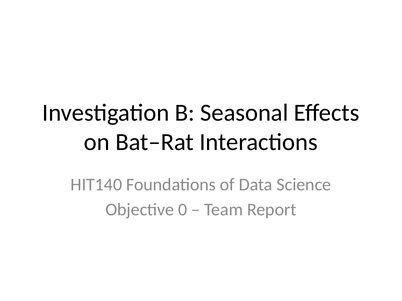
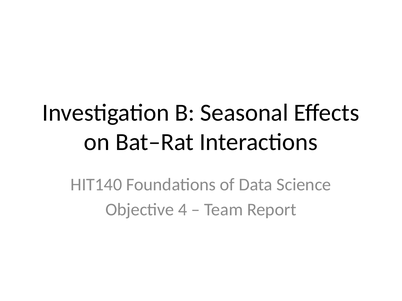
0: 0 -> 4 (183, 210)
